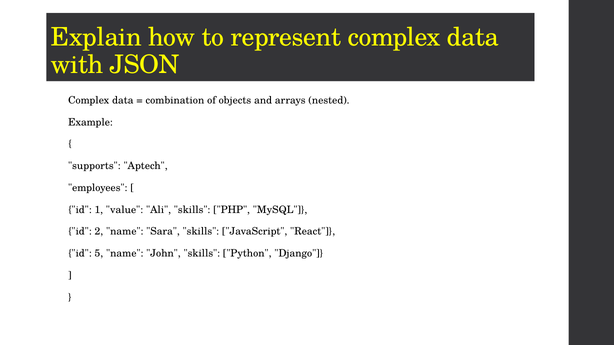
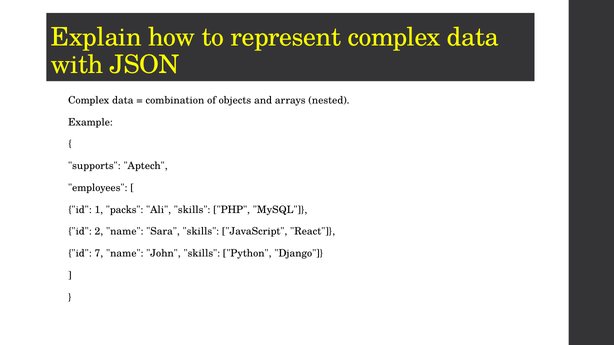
value: value -> packs (125, 210)
5: 5 -> 7 (99, 254)
